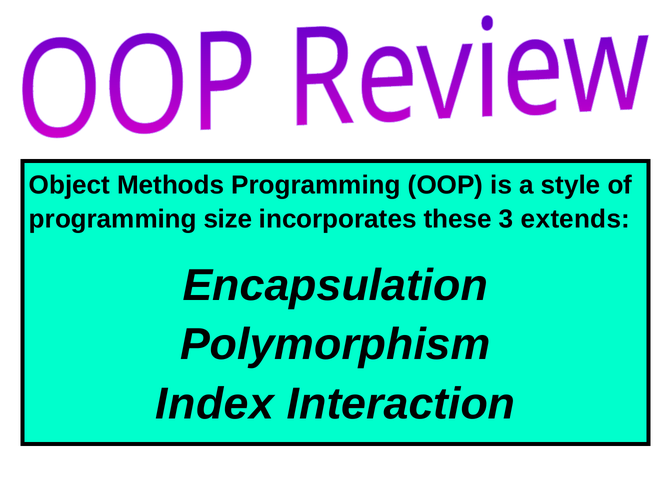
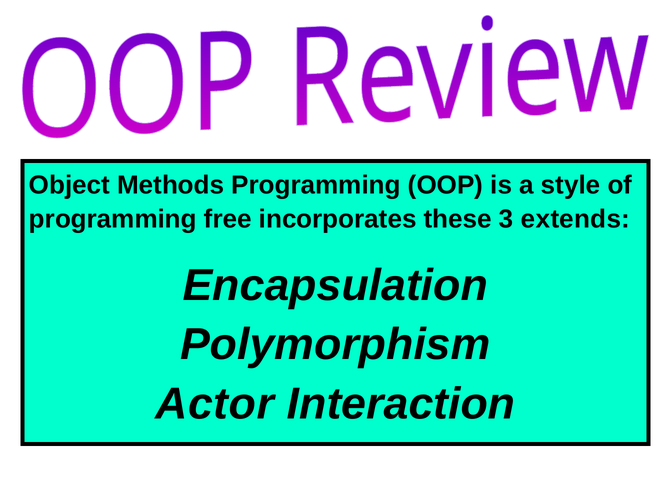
size: size -> free (228, 219)
Index: Index -> Actor (215, 404)
